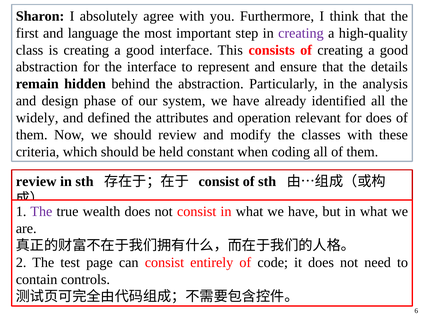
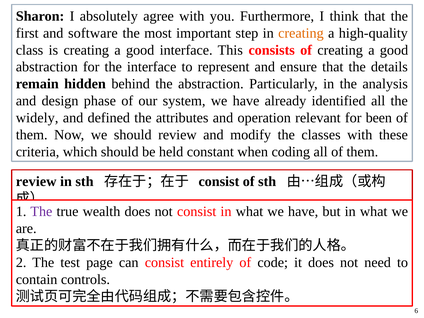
language: language -> software (93, 33)
creating colour: purple -> orange (301, 33)
for does: does -> been (379, 118)
